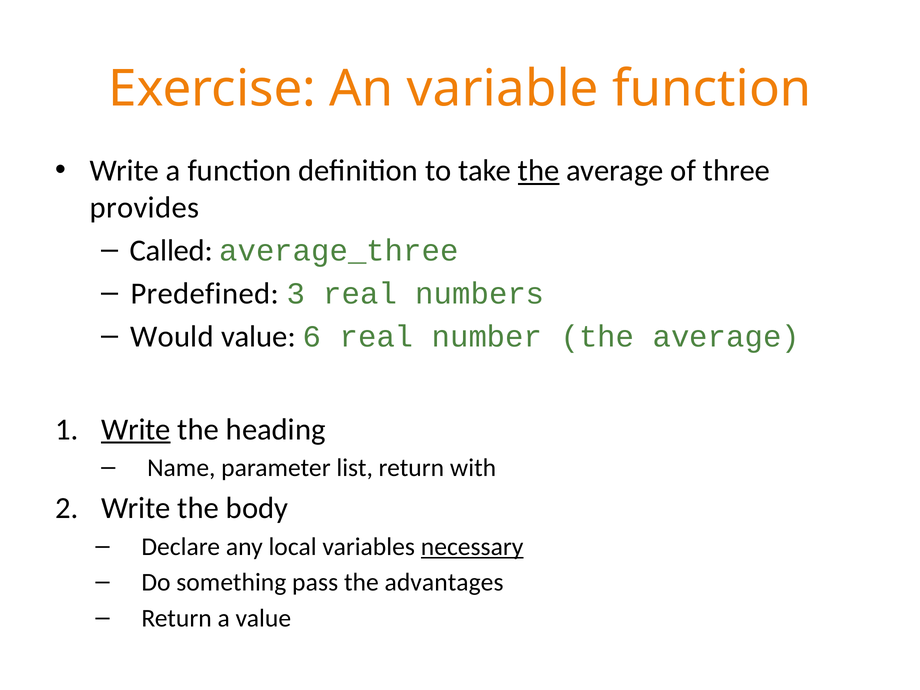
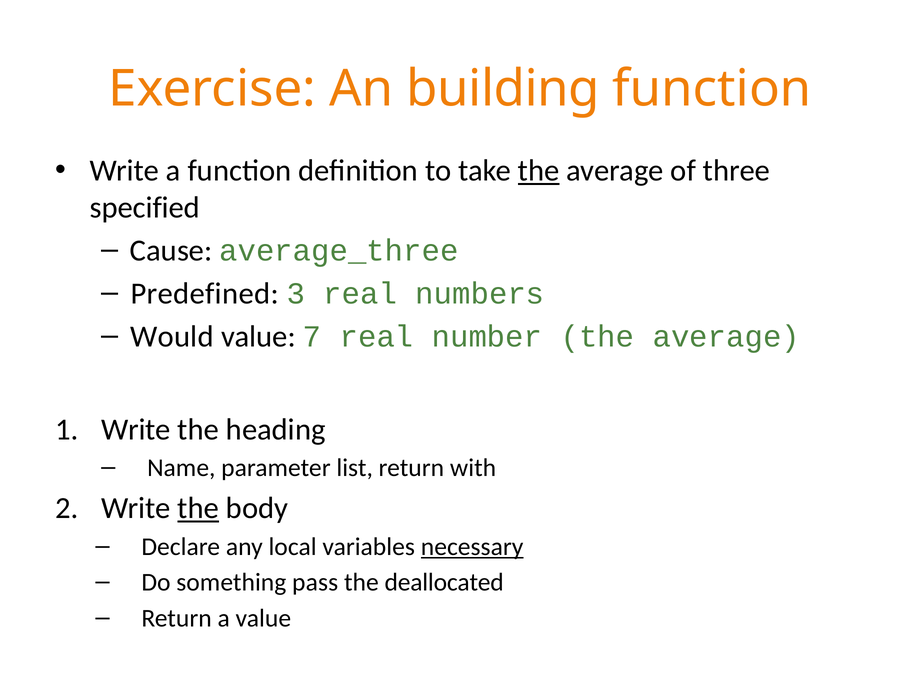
variable: variable -> building (503, 89)
provides: provides -> specified (145, 208)
Called: Called -> Cause (171, 251)
6: 6 -> 7 (312, 336)
Write underline: present -> none (136, 429)
the underline: none -> present (198, 508)
advantages: advantages -> deallocated (444, 582)
